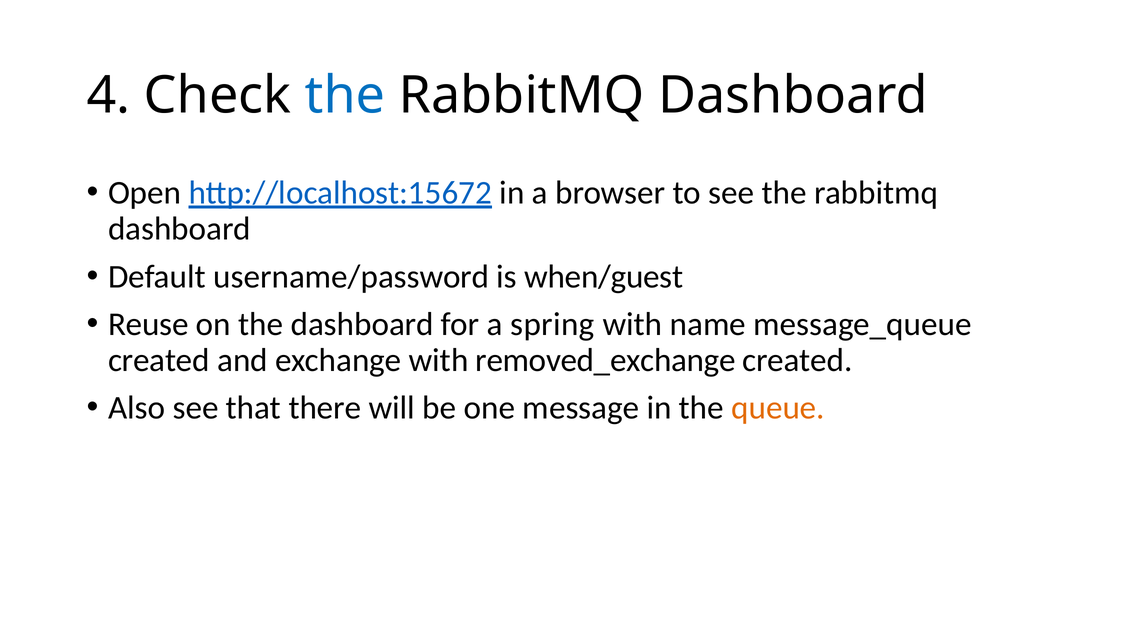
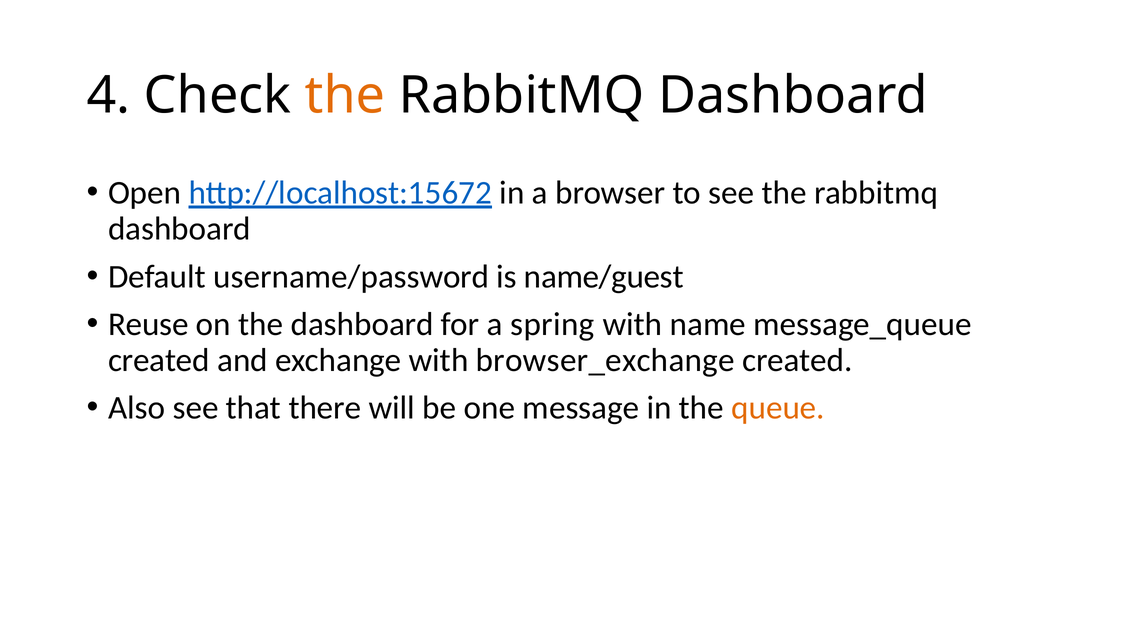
the colour: blue -> orange (345, 96)
when/guest: when/guest -> name/guest (604, 276)
removed_exchange: removed_exchange -> browser_exchange (605, 360)
